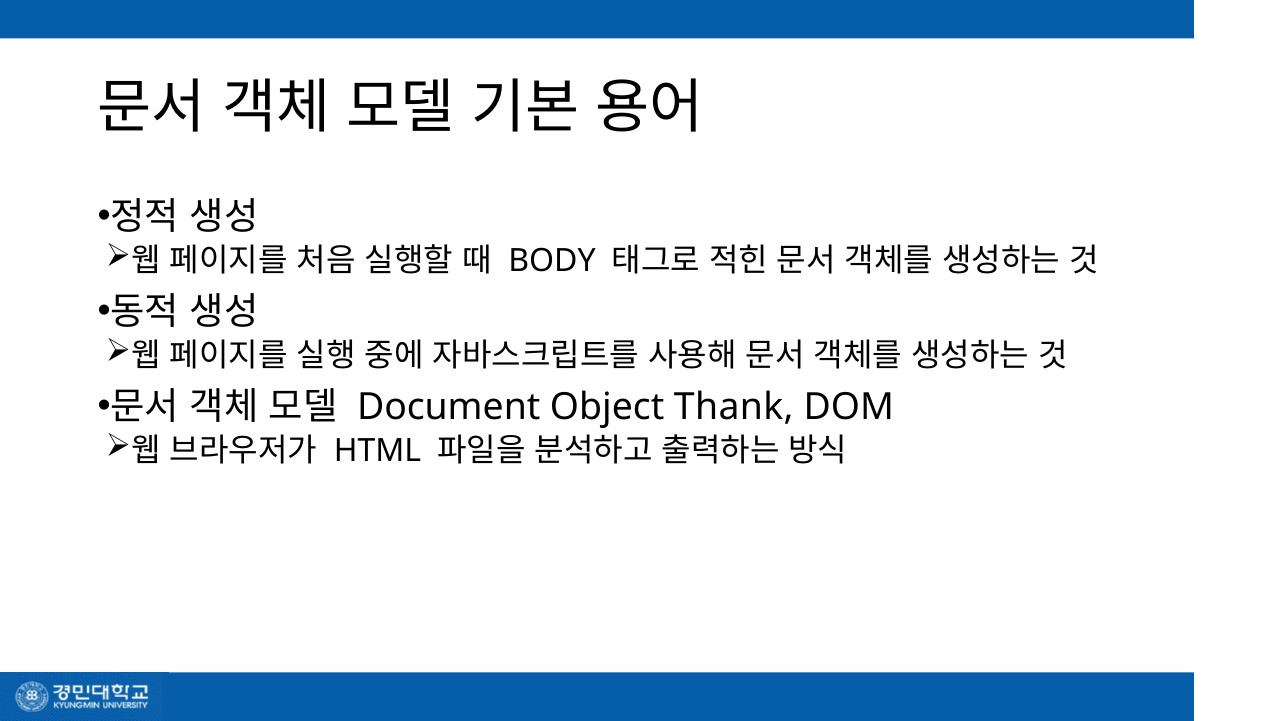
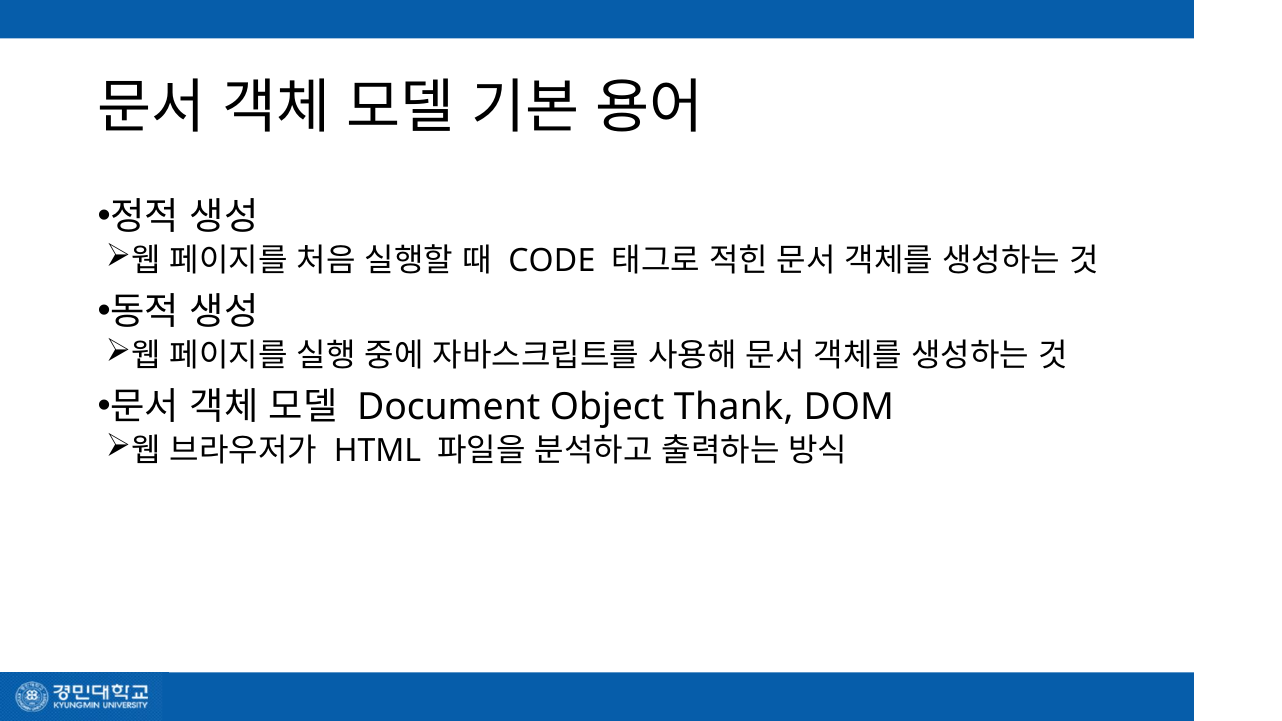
BODY: BODY -> CODE (552, 261)
